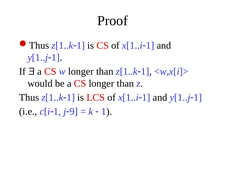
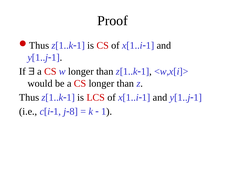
9: 9 -> 8 (74, 111)
